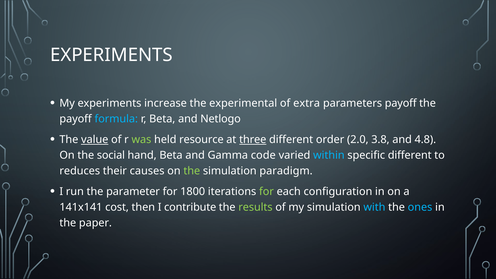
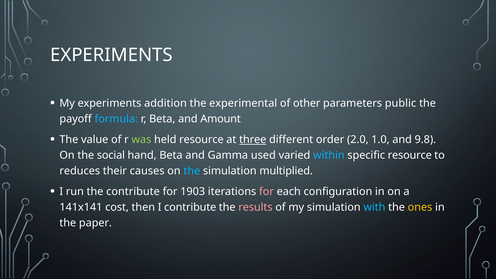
increase: increase -> addition (165, 103)
extra: extra -> other (307, 103)
parameters payoff: payoff -> public (401, 103)
Netlogo: Netlogo -> Amount (221, 119)
value underline: present -> none (95, 140)
3.8: 3.8 -> 1.0 (380, 140)
4.8: 4.8 -> 9.8 (425, 140)
code: code -> used (263, 155)
specific different: different -> resource (410, 155)
the colour: light green -> light blue (192, 171)
paradigm: paradigm -> multiplied (286, 171)
the parameter: parameter -> contribute (133, 192)
1800: 1800 -> 1903 (193, 192)
for colour: light green -> pink (266, 192)
results colour: light green -> pink (255, 207)
ones colour: light blue -> yellow (420, 207)
